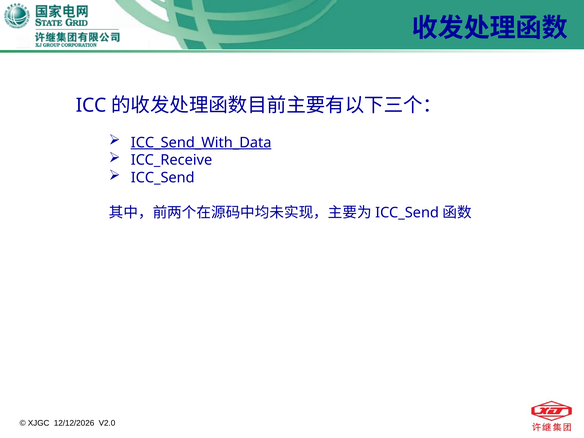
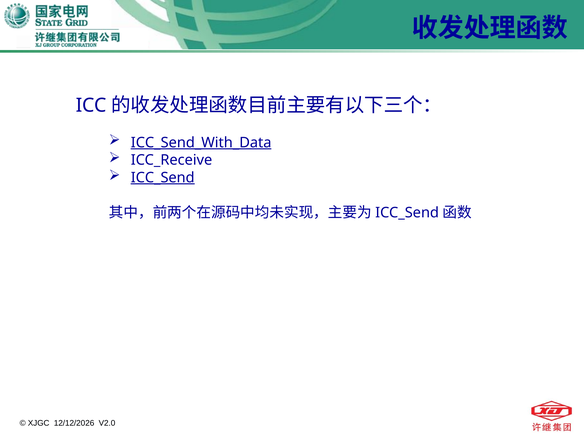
ICC_Send underline: none -> present (163, 178)
